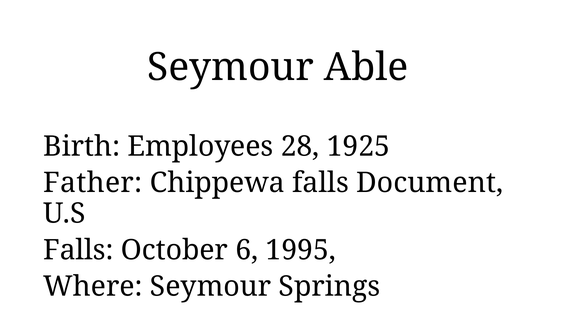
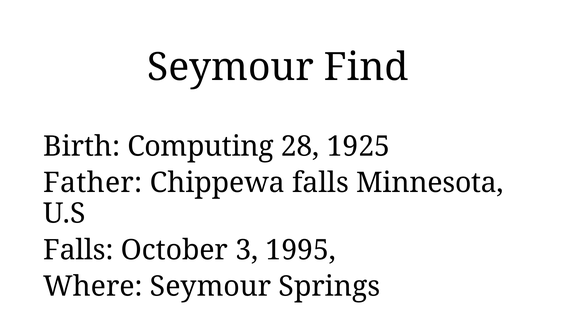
Able: Able -> Find (366, 67)
Employees: Employees -> Computing (201, 146)
Document: Document -> Minnesota (430, 183)
6: 6 -> 3 (247, 250)
